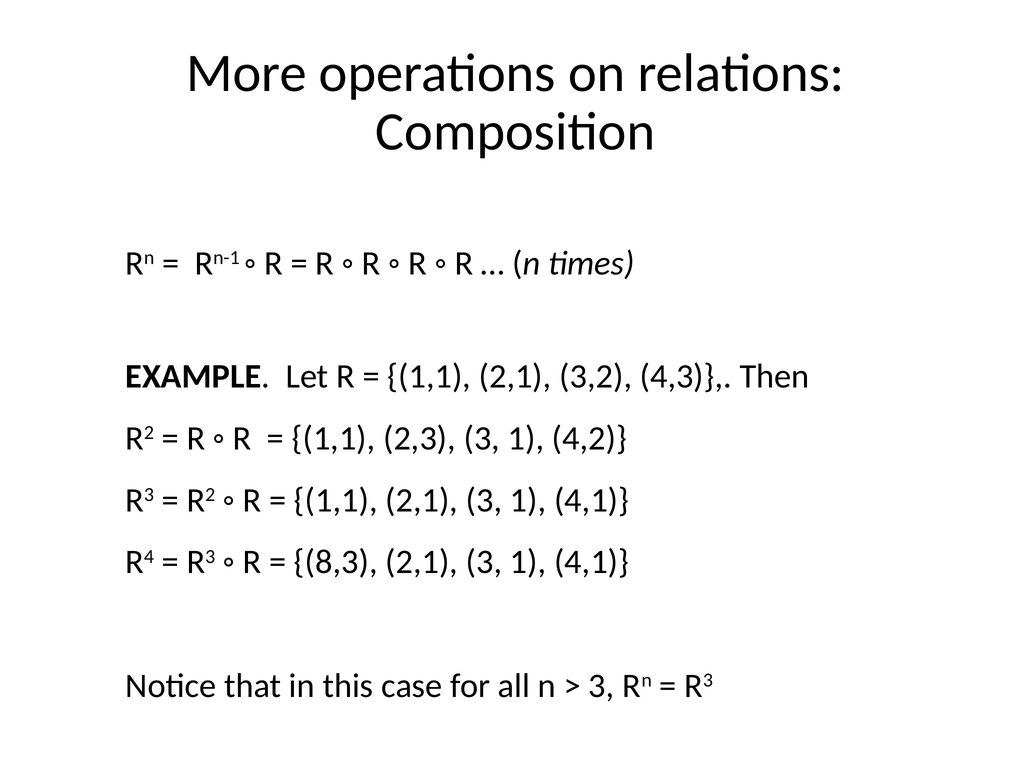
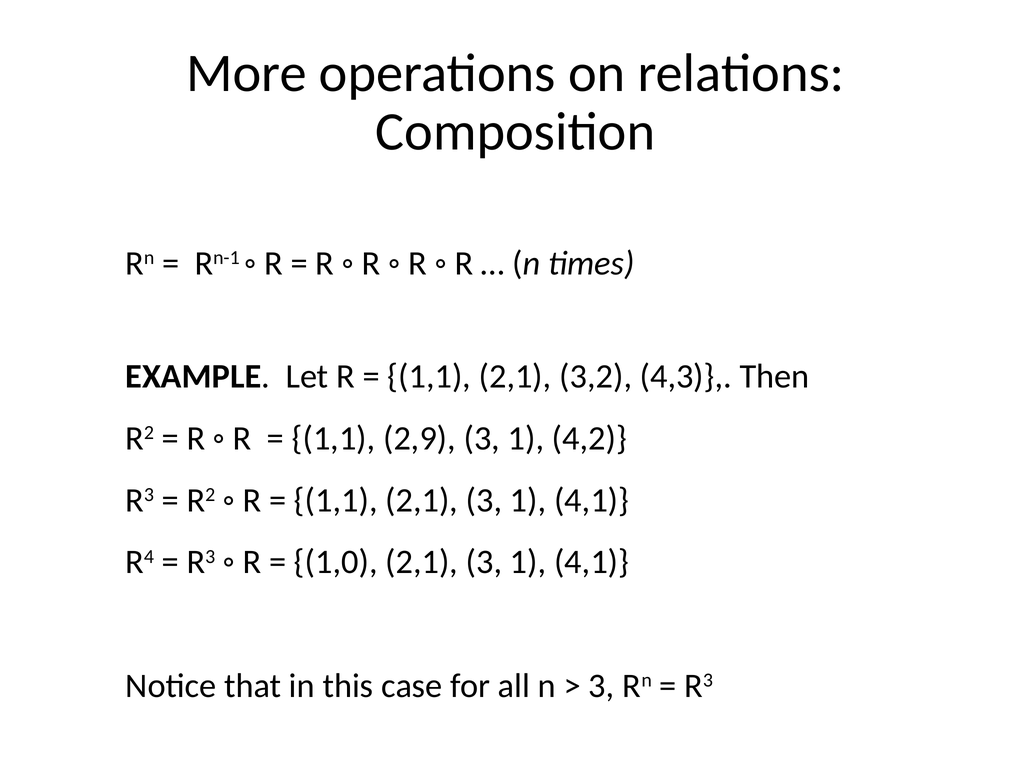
2,3: 2,3 -> 2,9 (420, 439)
8,3: 8,3 -> 1,0 (336, 562)
